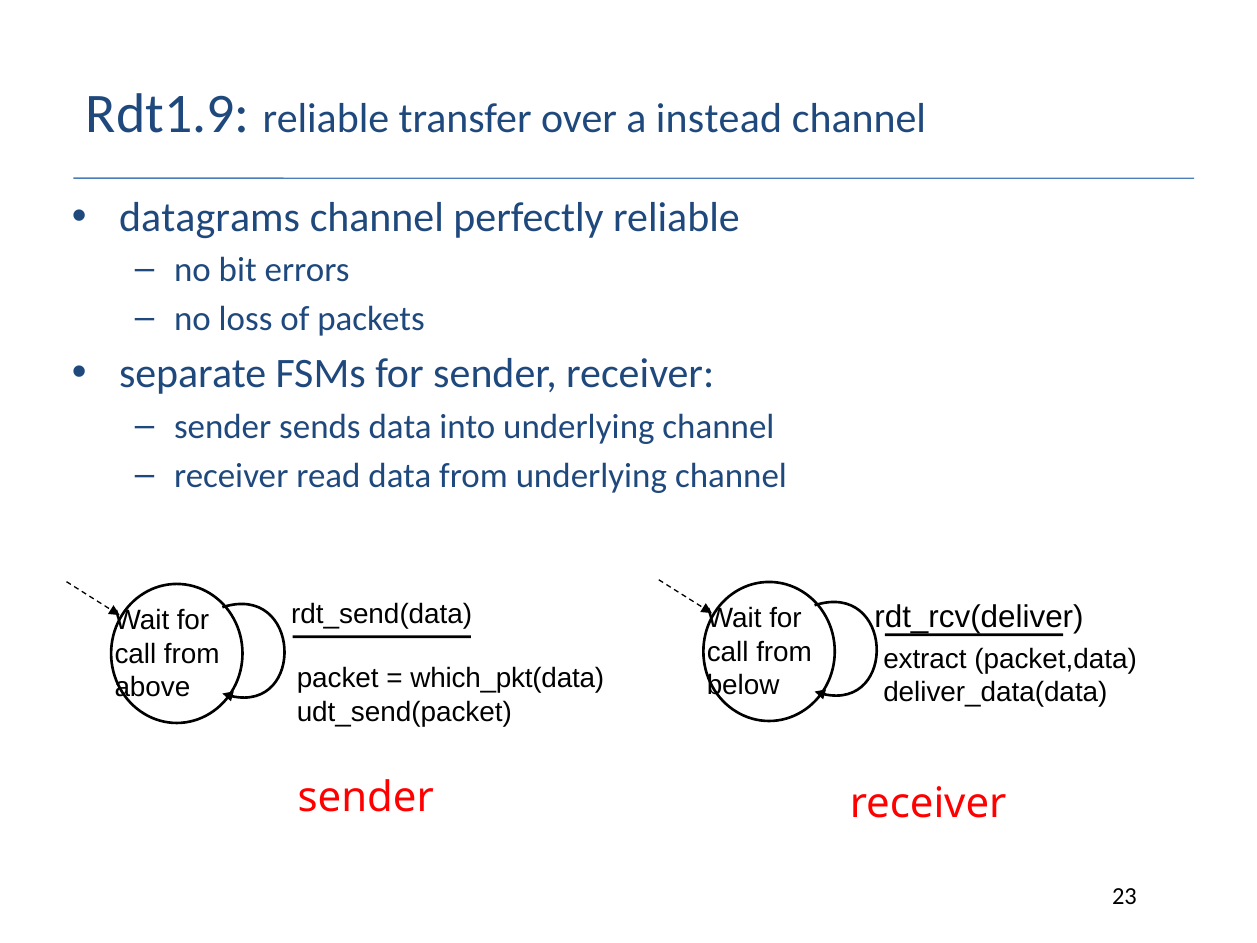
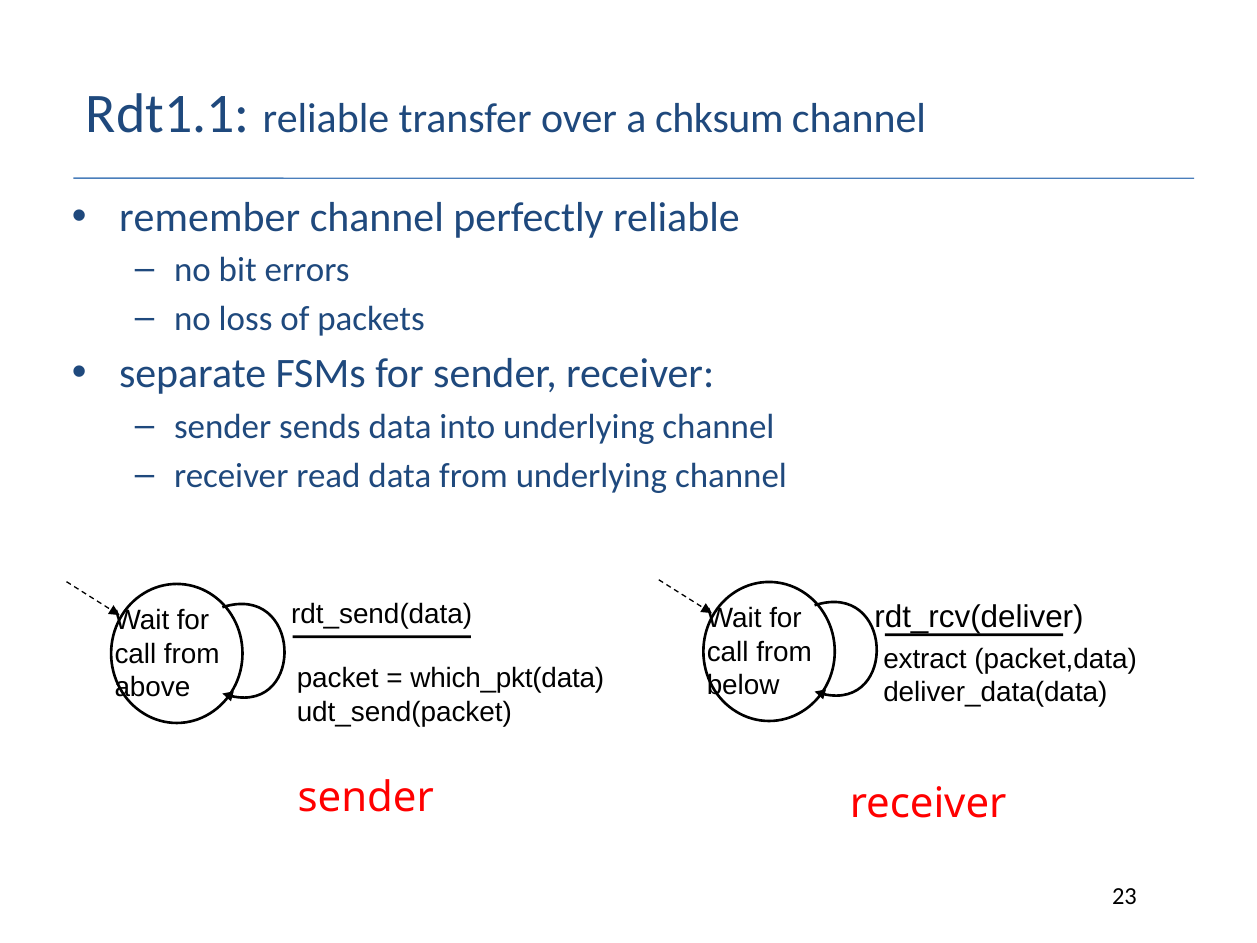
Rdt1.9: Rdt1.9 -> Rdt1.1 (168, 114)
instead: instead -> chksum (719, 118)
datagrams: datagrams -> remember (210, 217)
